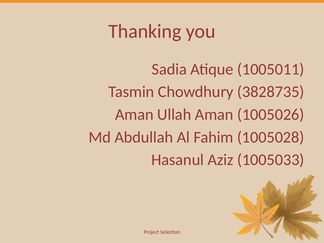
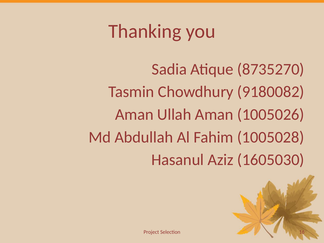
1005011: 1005011 -> 8735270 (271, 69)
3828735: 3828735 -> 9180082 (271, 92)
1005033: 1005033 -> 1605030 (271, 160)
